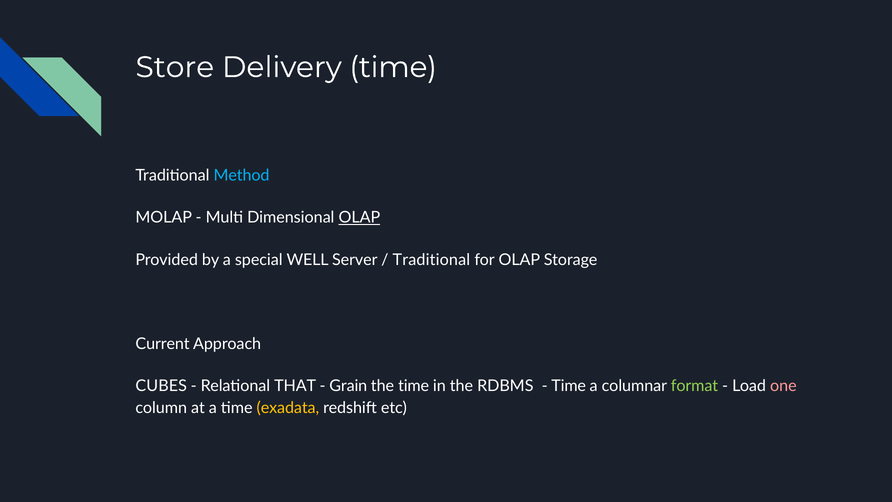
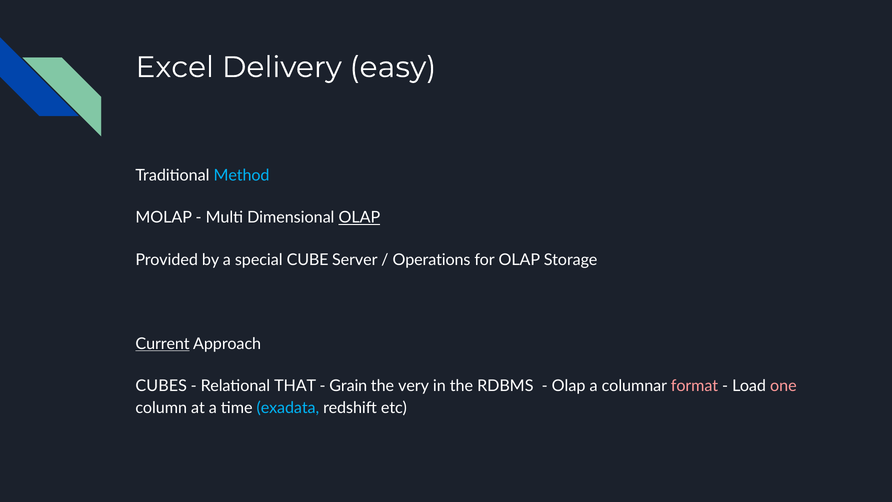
Store: Store -> Excel (175, 67)
Delivery time: time -> easy (393, 67)
WELL: WELL -> CUBE (308, 260)
Traditional: Traditional -> Operations (432, 260)
Current underline: none -> present (163, 344)
the time: time -> very (414, 386)
Time: Time -> Olap (569, 386)
format colour: light green -> pink (694, 386)
exadata colour: yellow -> light blue (288, 408)
